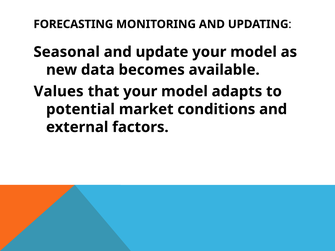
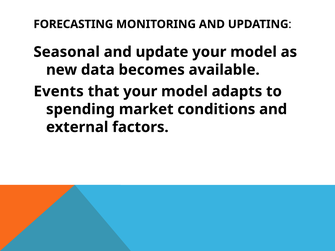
Values: Values -> Events (59, 91)
potential: potential -> spending (80, 109)
